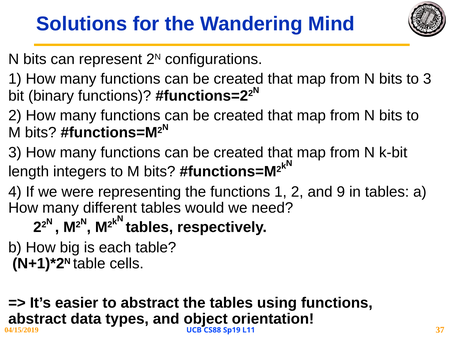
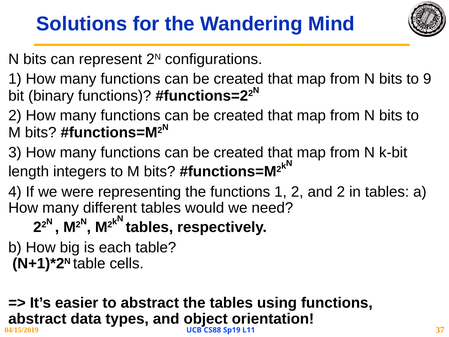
to 3: 3 -> 9 (427, 79)
and 9: 9 -> 2 (341, 192)
